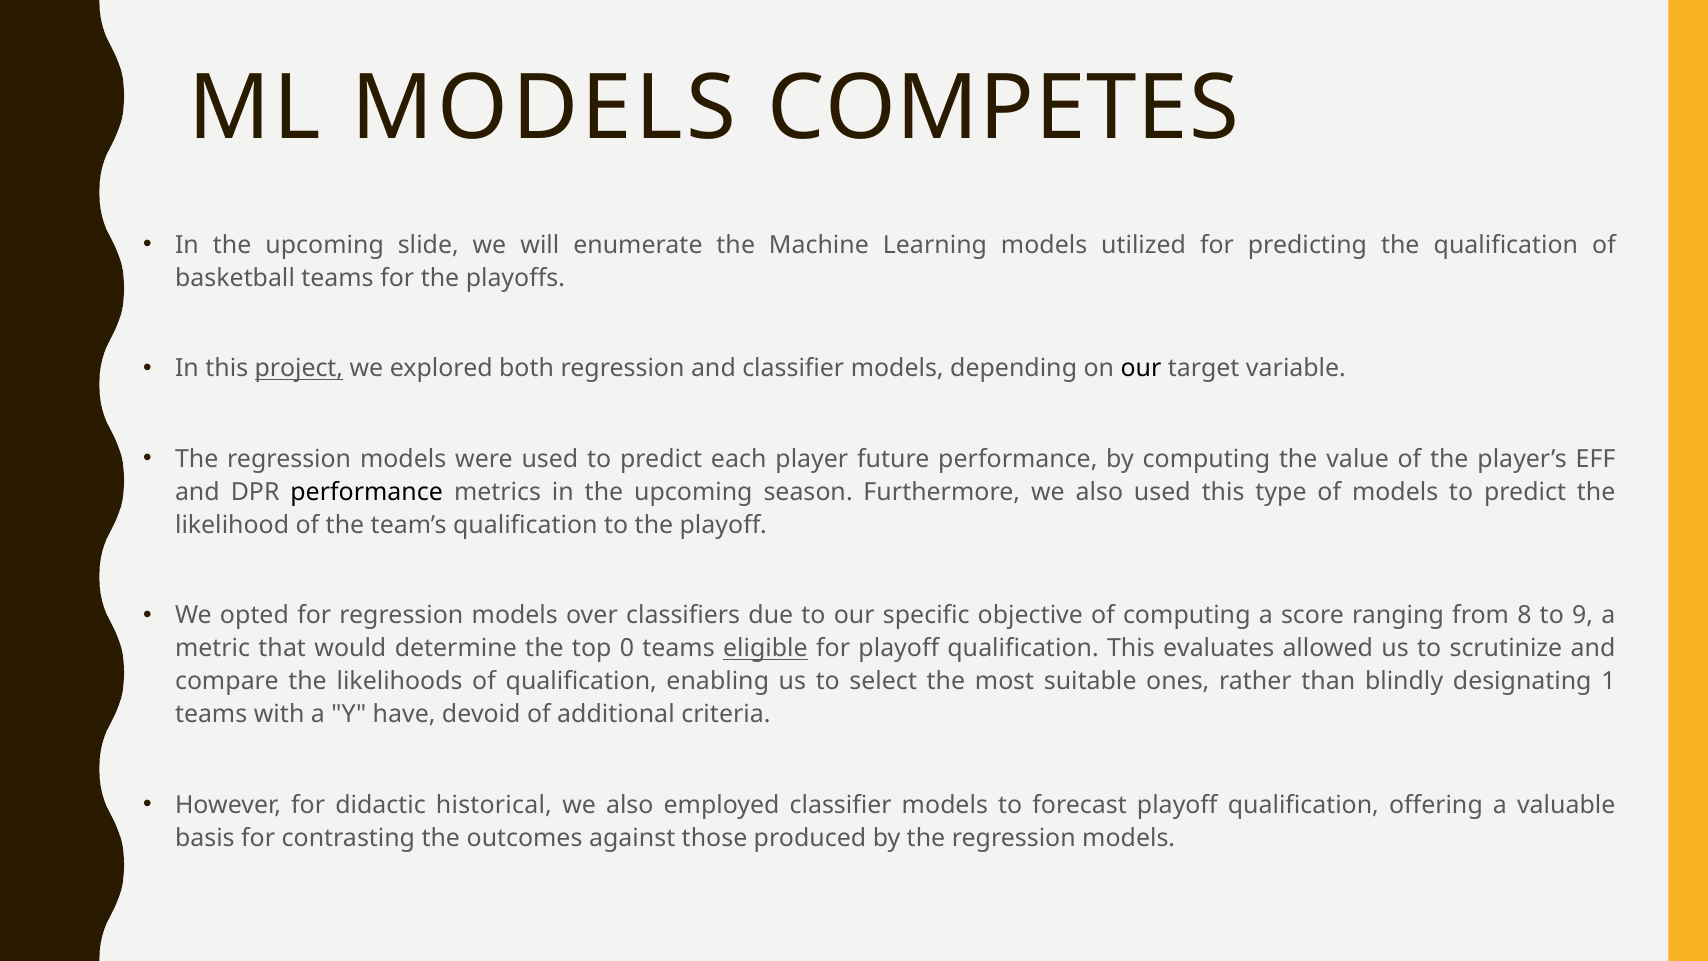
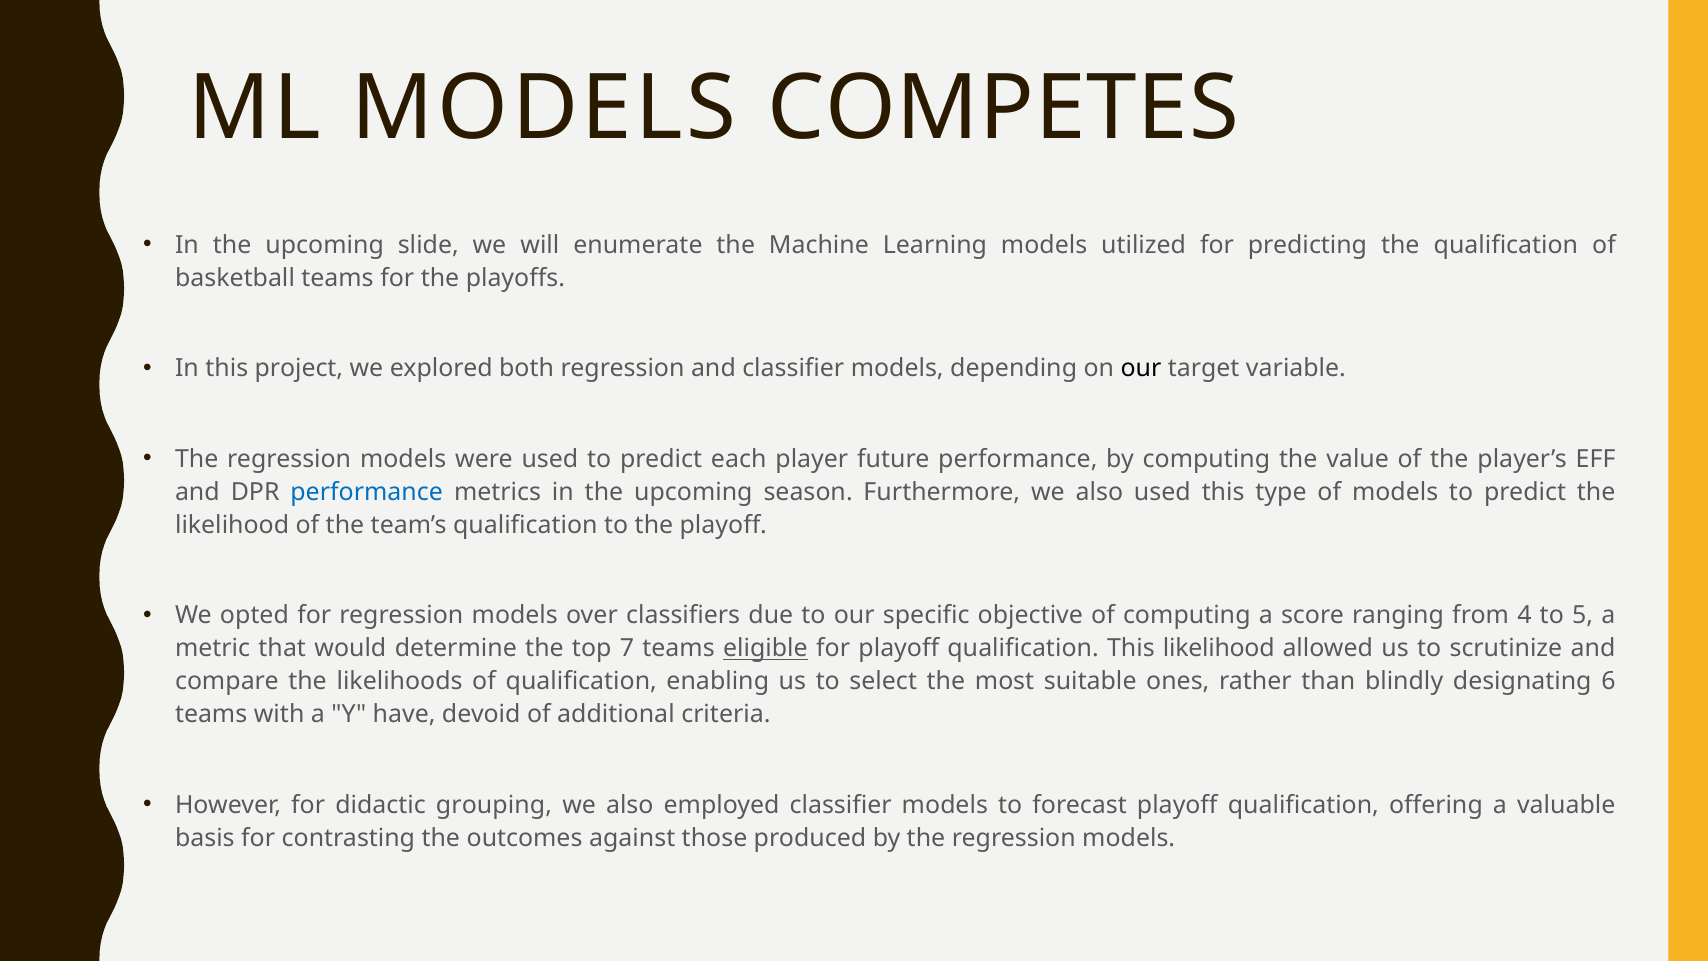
project underline: present -> none (299, 368)
performance colour: black -> blue (367, 492)
8: 8 -> 4 (1524, 616)
9: 9 -> 5 (1583, 616)
0: 0 -> 7 (627, 648)
This evaluates: evaluates -> likelihood (1219, 648)
1: 1 -> 6 (1608, 681)
historical: historical -> grouping (494, 805)
